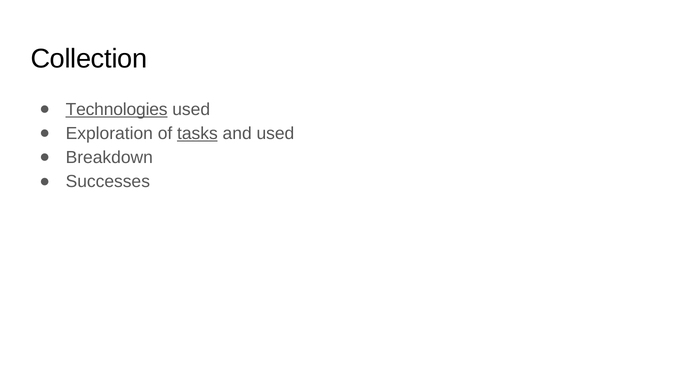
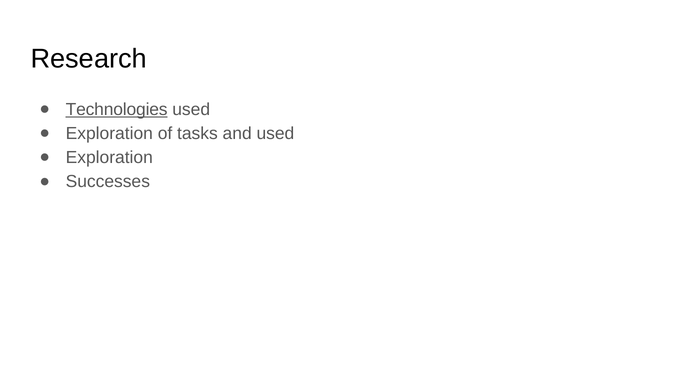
Collection: Collection -> Research (89, 59)
tasks underline: present -> none (197, 134)
Breakdown: Breakdown -> Exploration (109, 158)
